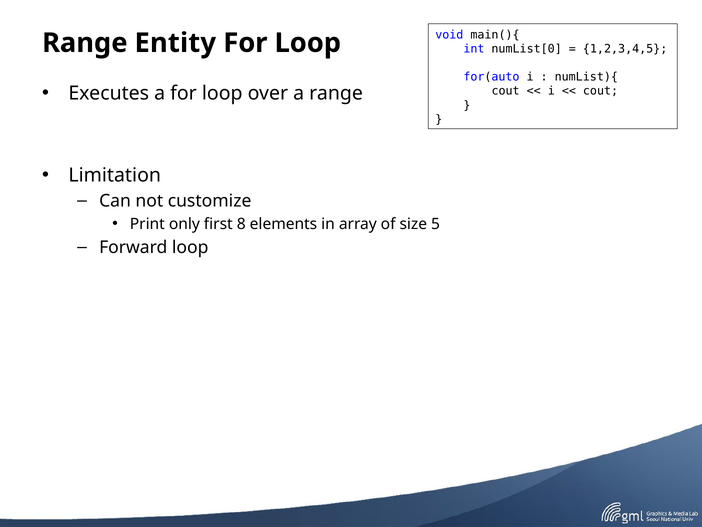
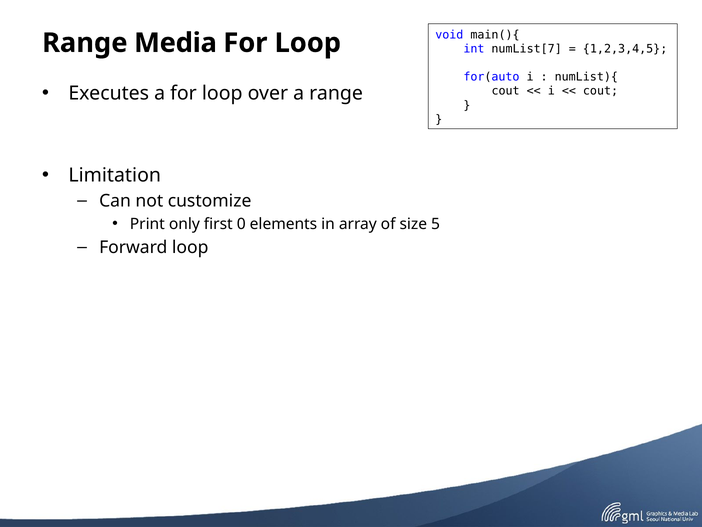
Entity: Entity -> Media (175, 43)
numList[0: numList[0 -> numList[7 (527, 49)
8: 8 -> 0 (241, 224)
